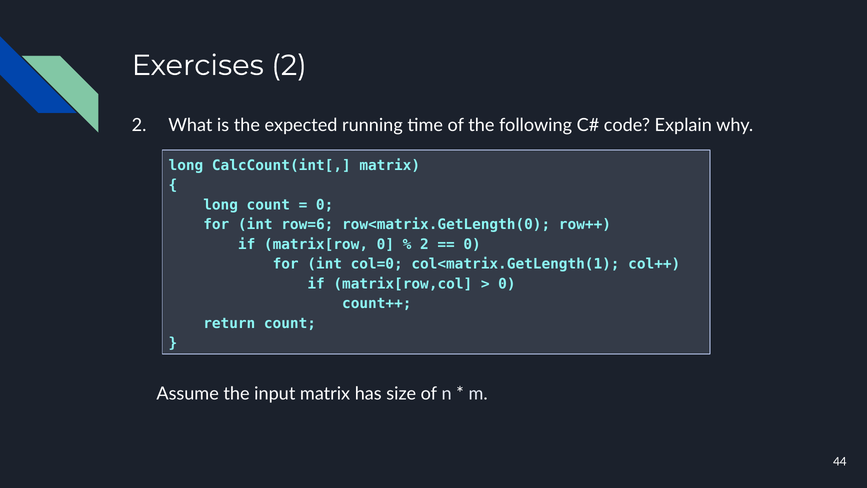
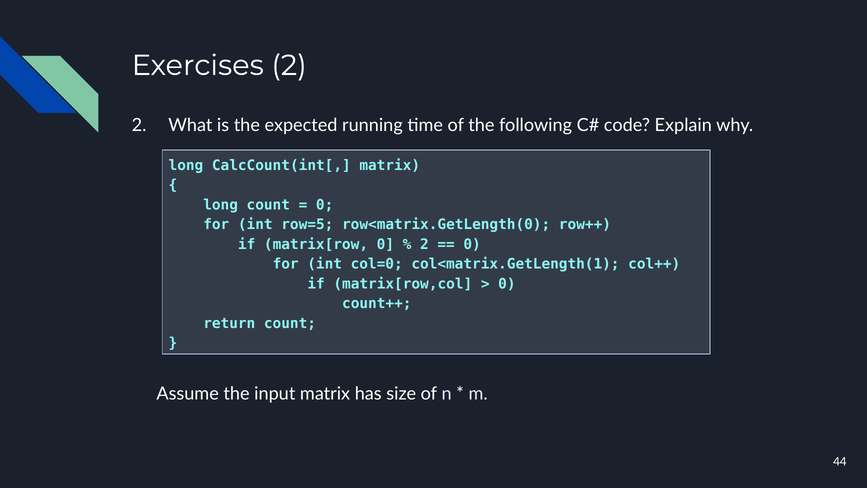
row=6: row=6 -> row=5 (307, 225)
